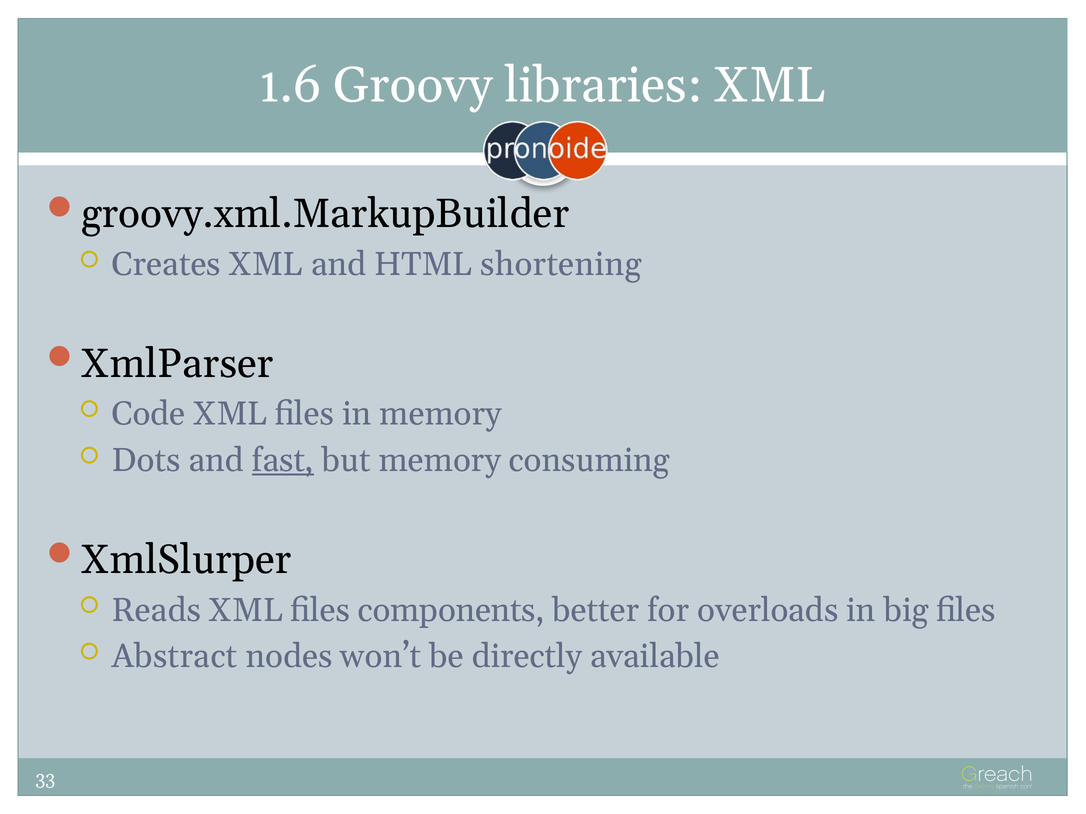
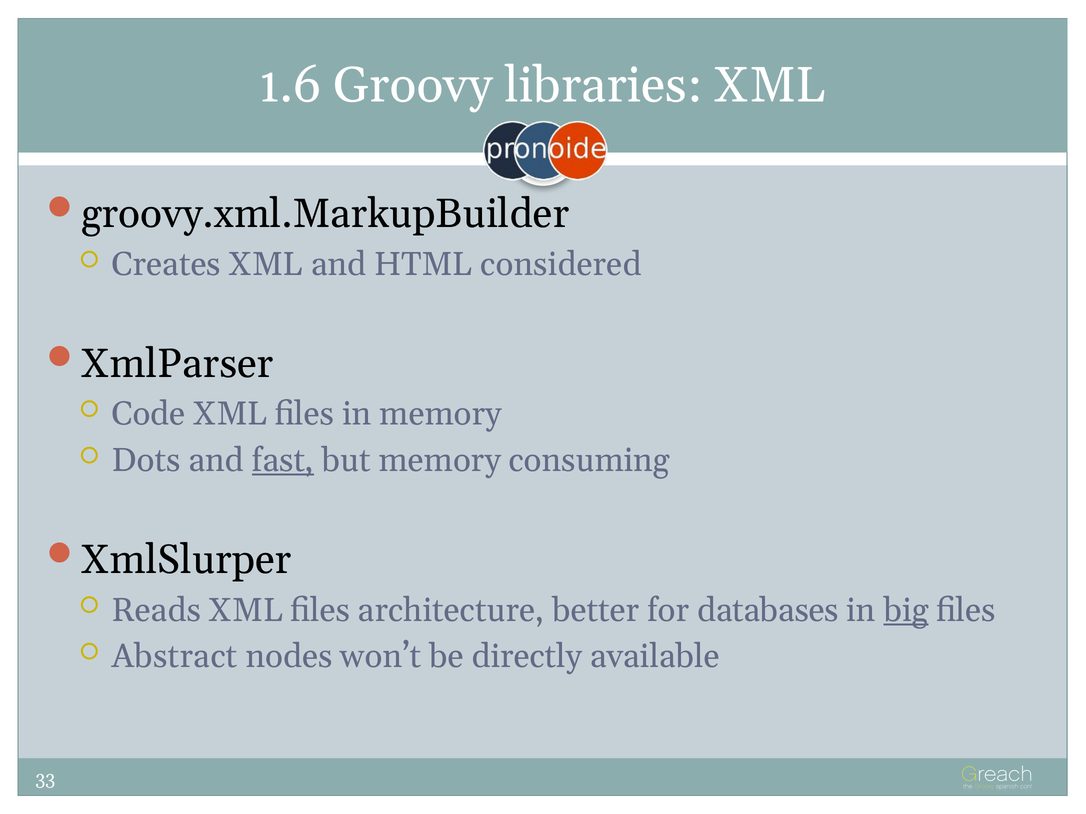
shortening: shortening -> considered (561, 264)
components: components -> architecture (451, 611)
overloads: overloads -> databases (768, 611)
big underline: none -> present (906, 611)
